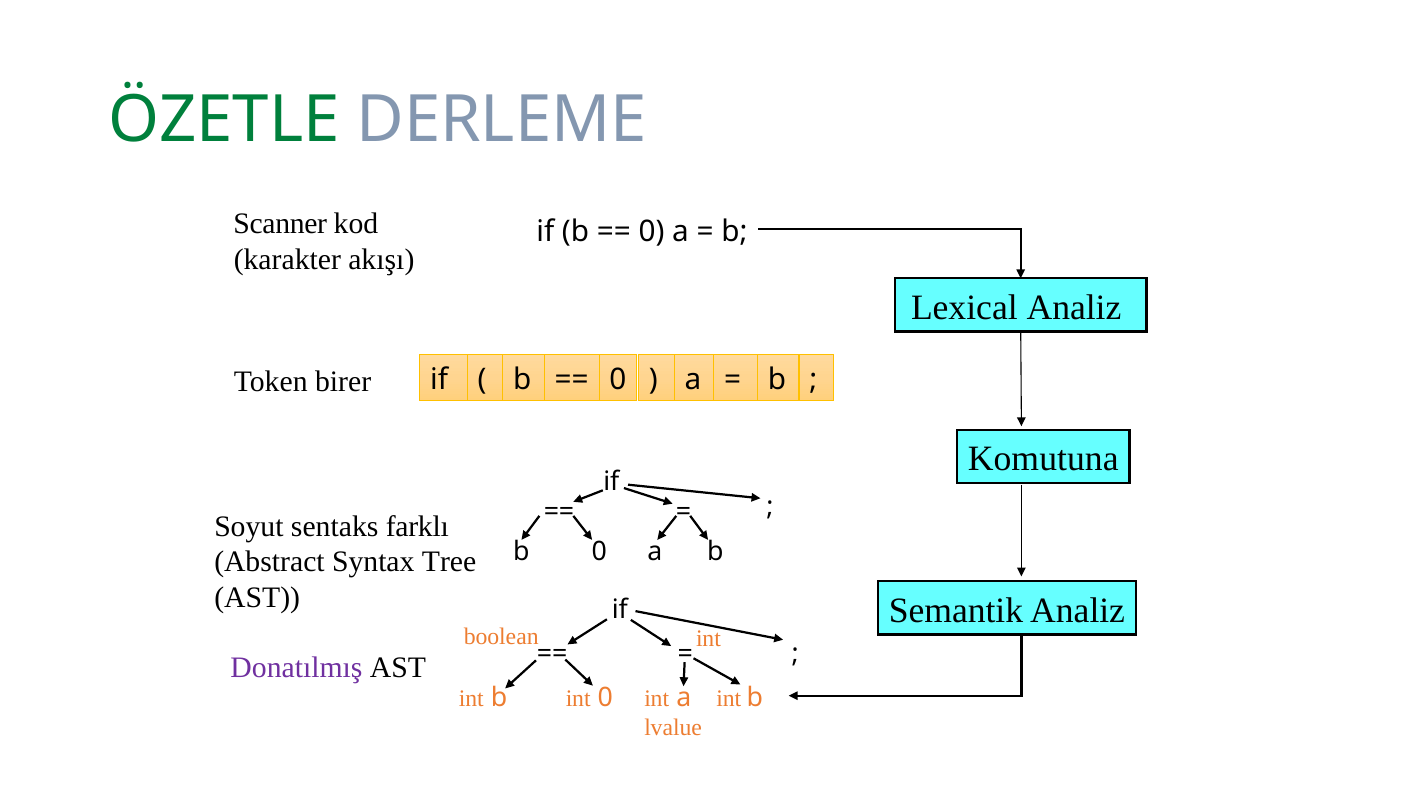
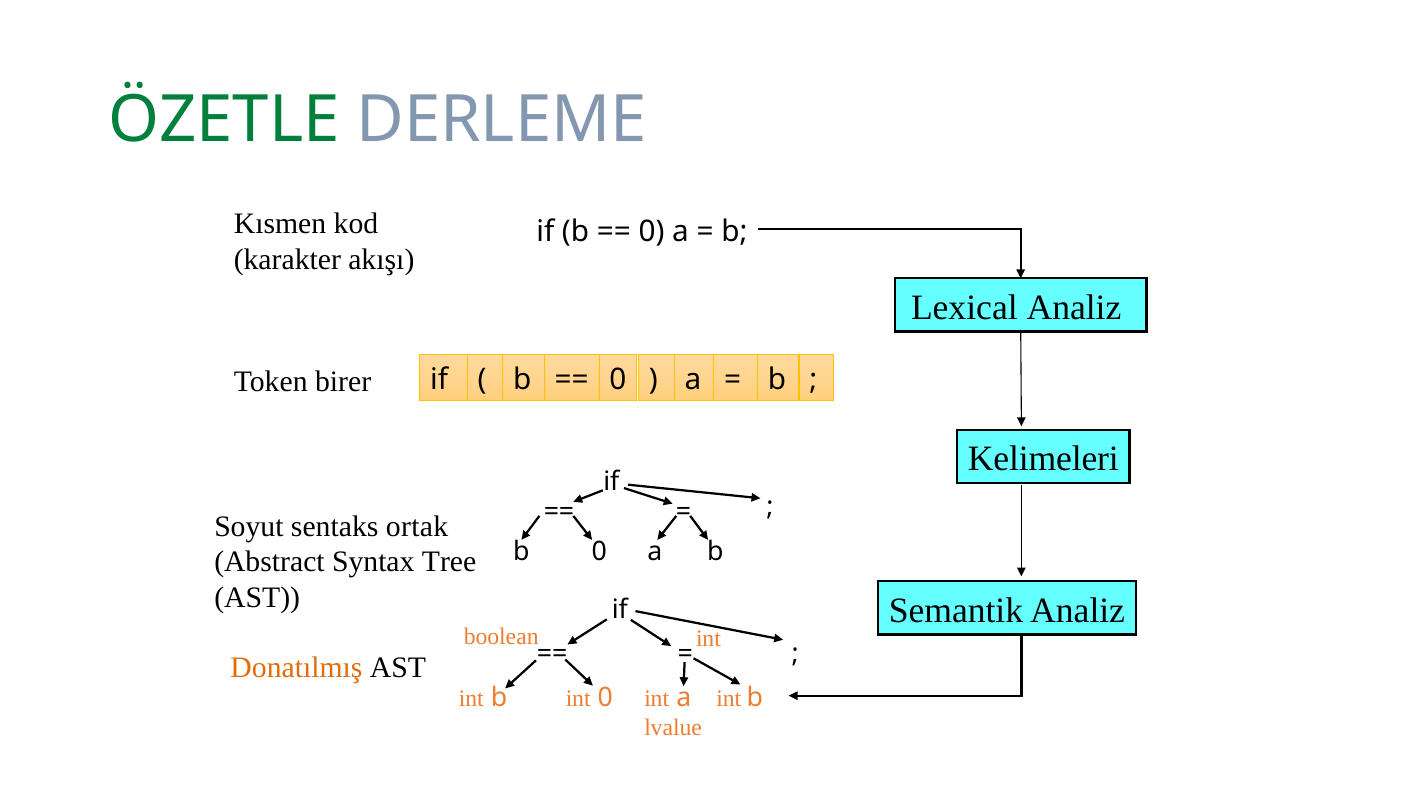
Scanner: Scanner -> Kısmen (280, 224)
Komutuna: Komutuna -> Kelimeleri (1043, 459)
farklı: farklı -> ortak (417, 526)
Donatılmış colour: purple -> orange (296, 668)
